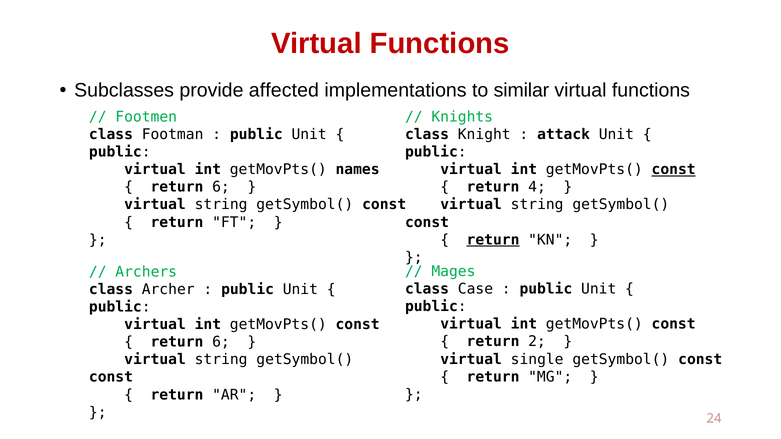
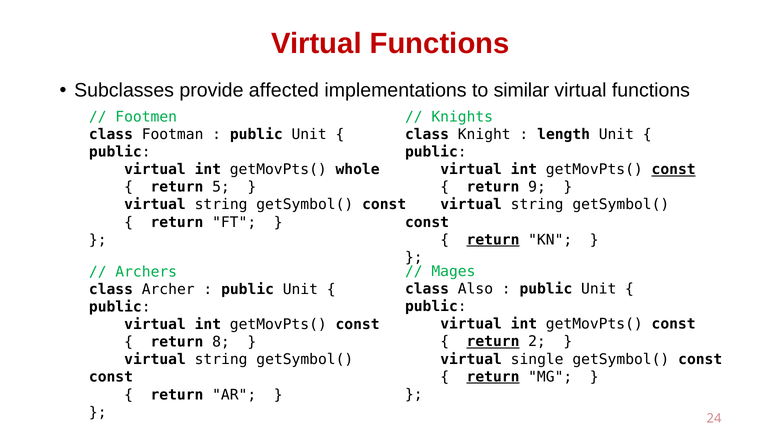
attack: attack -> length (564, 135)
names: names -> whole (358, 170)
6: 6 -> 5 (221, 187)
4: 4 -> 9 (537, 187)
Case: Case -> Also (475, 289)
return underline: none -> present (493, 342)
6: 6 -> 8 (221, 342)
return underline: none -> present (493, 377)
